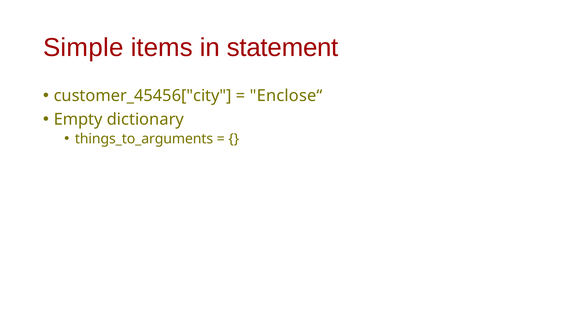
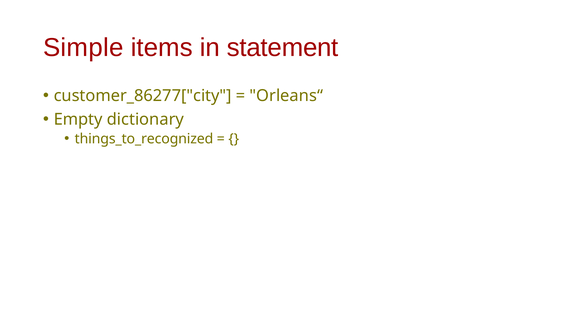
customer_45456["city: customer_45456["city -> customer_86277["city (143, 96)
Enclose“: Enclose“ -> Orleans“ (286, 96)
things_to_arguments: things_to_arguments -> things_to_recognized (144, 139)
